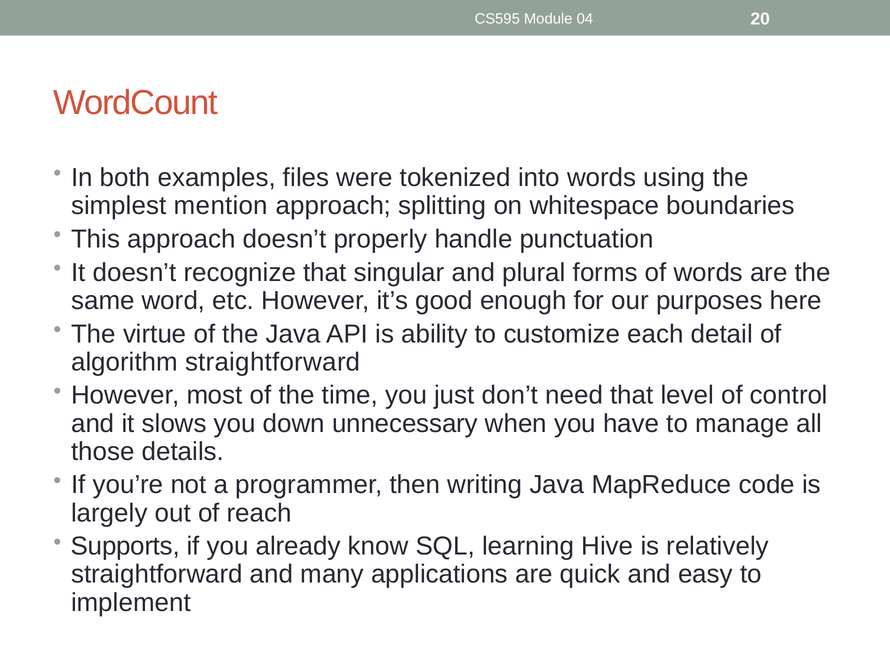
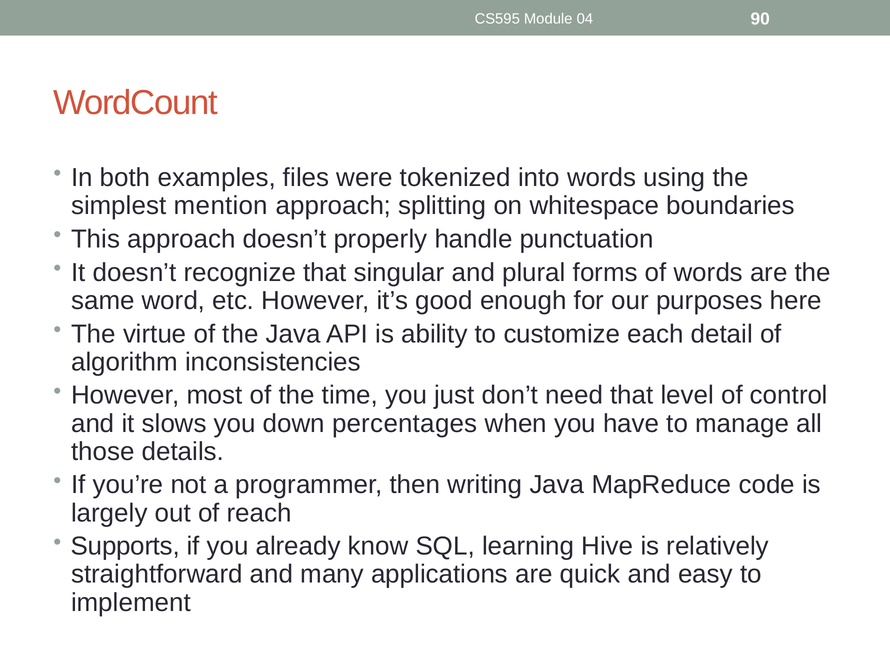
20: 20 -> 90 (760, 19)
algorithm straightforward: straightforward -> inconsistencies (273, 362)
unnecessary: unnecessary -> percentages (405, 423)
